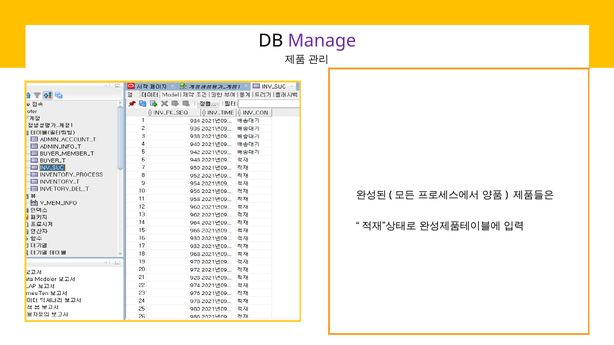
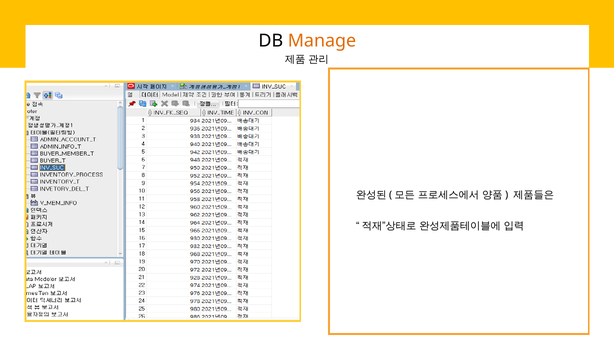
Manage colour: purple -> orange (322, 41)
